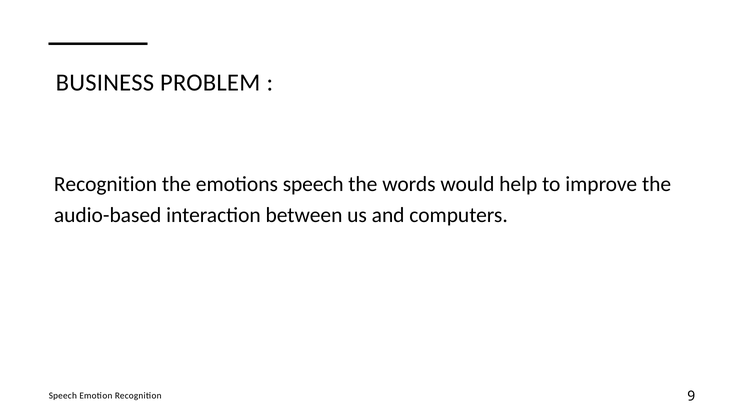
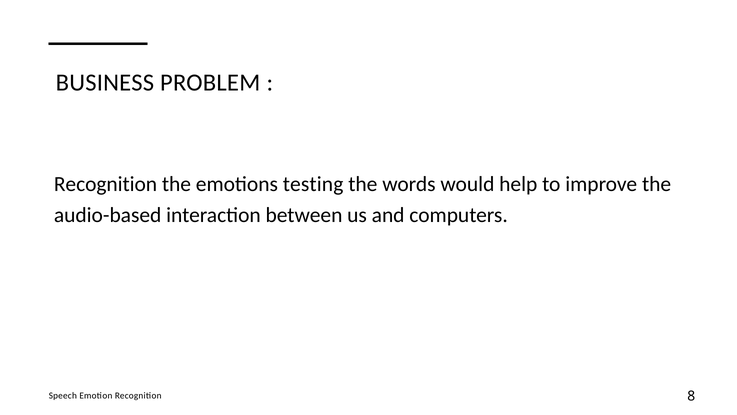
emotions speech: speech -> testing (313, 184)
9: 9 -> 8 (691, 396)
